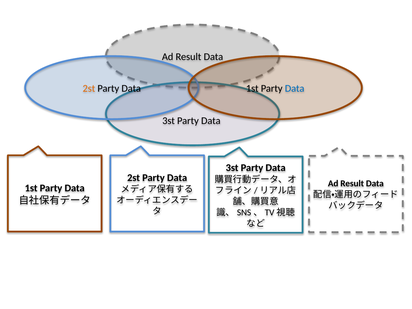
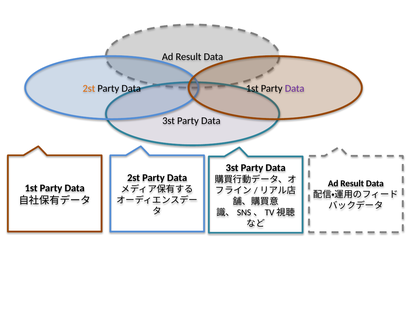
Data colour: blue -> purple (295, 88)
